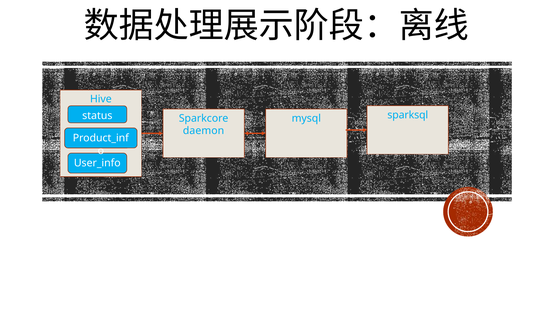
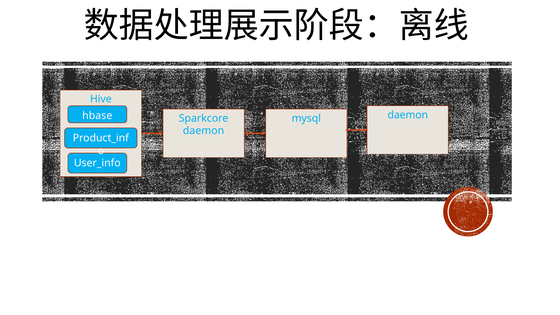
status: status -> hbase (97, 116)
mysql sparksql: sparksql -> daemon (408, 115)
